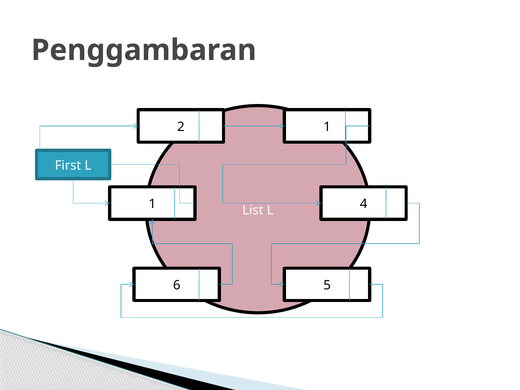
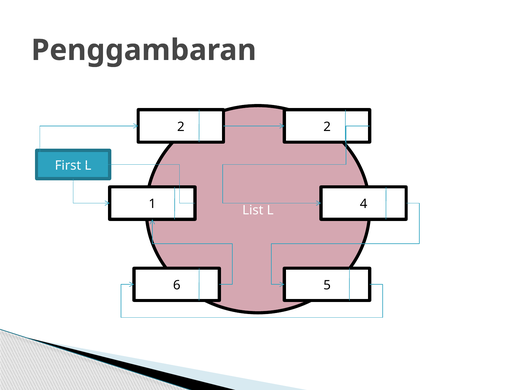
2 1: 1 -> 2 (327, 127)
